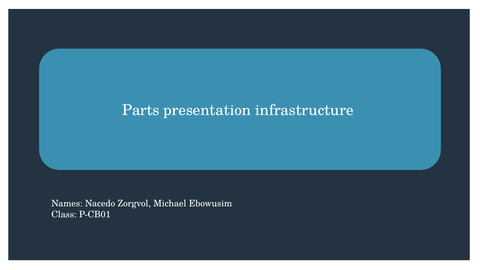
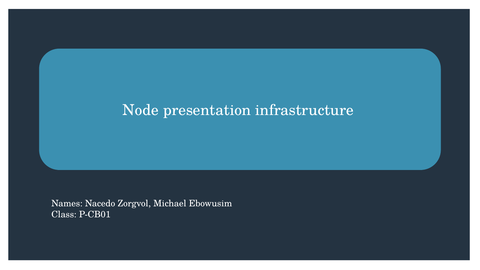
Parts: Parts -> Node (141, 110)
